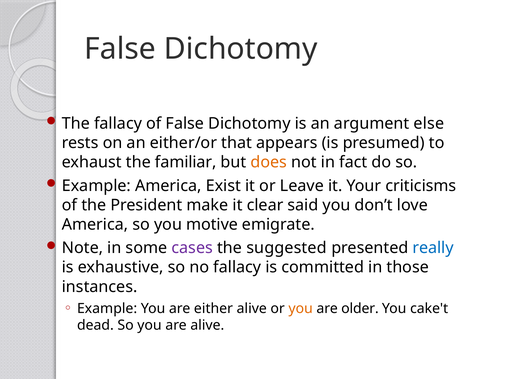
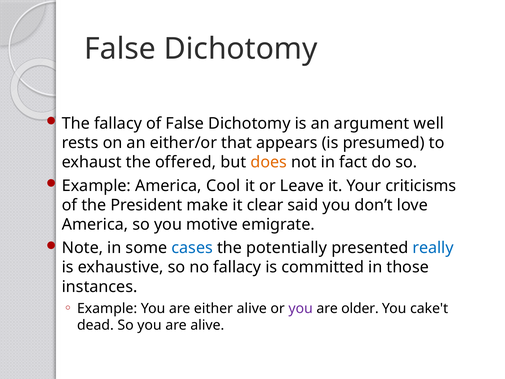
else: else -> well (429, 123)
familiar: familiar -> offered (186, 162)
Exist: Exist -> Cool (223, 186)
cases colour: purple -> blue (192, 248)
suggested: suggested -> potentially (287, 248)
you colour: orange -> purple (301, 308)
